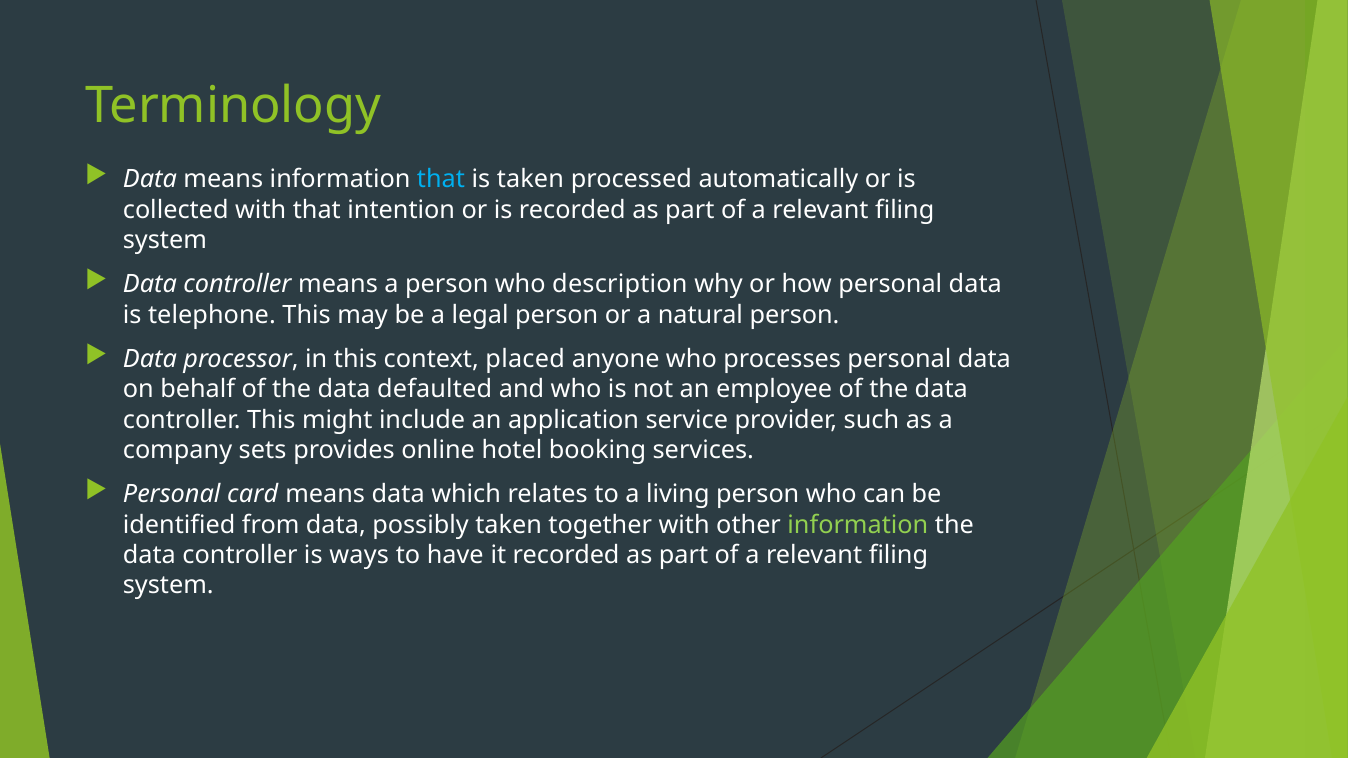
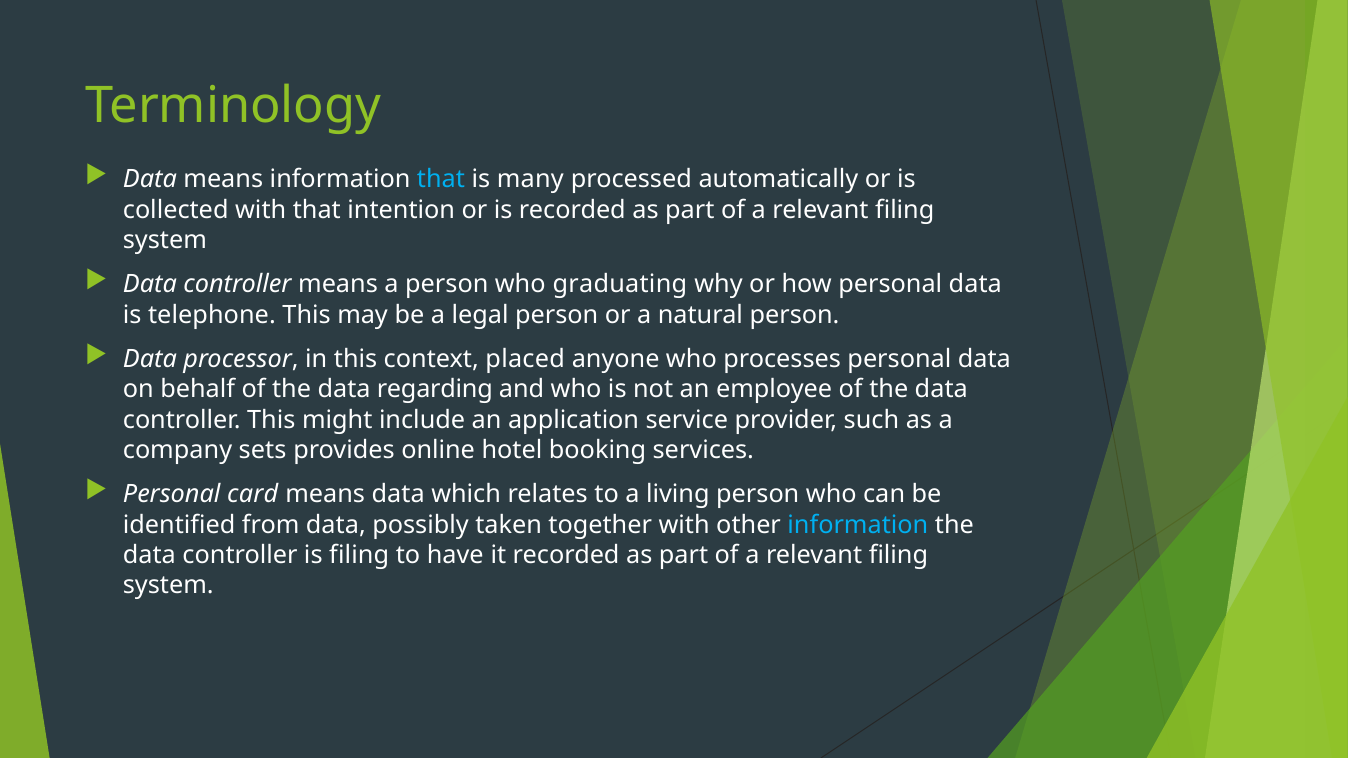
is taken: taken -> many (530, 180)
description: description -> graduating (620, 285)
defaulted: defaulted -> regarding (435, 390)
information colour: light green -> light blue (858, 525)
is ways: ways -> filing (359, 555)
